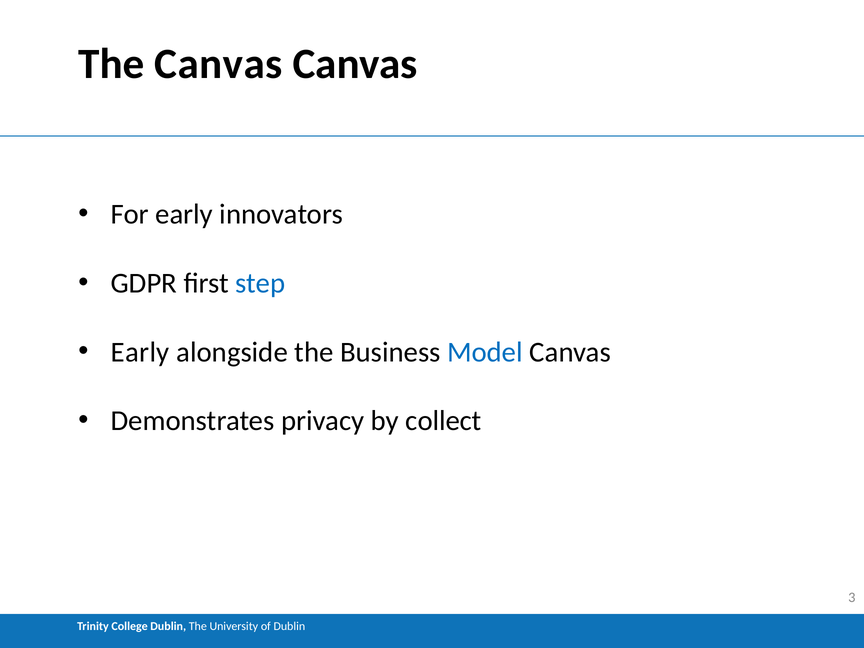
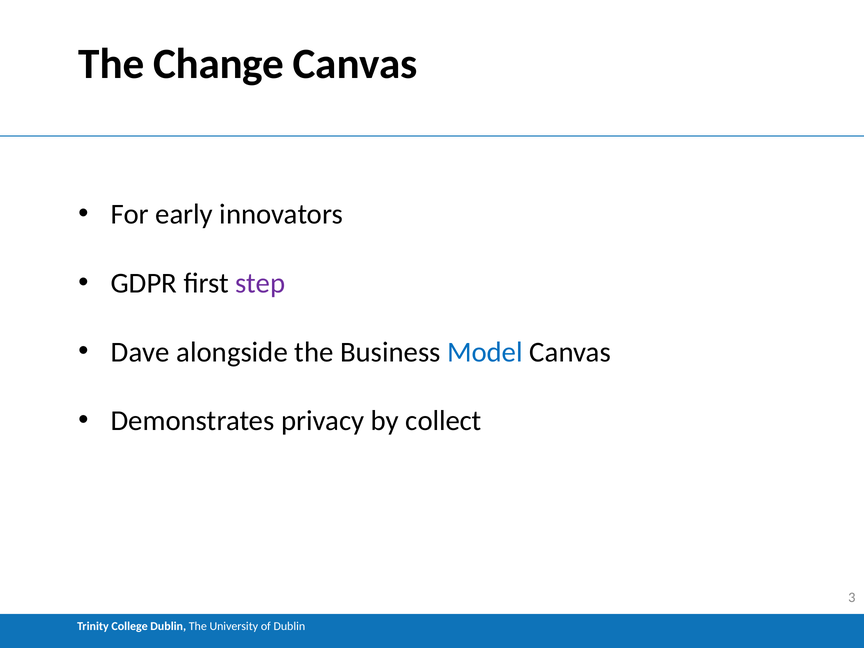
The Canvas: Canvas -> Change (219, 64)
step colour: blue -> purple (260, 283)
Early: Early -> Dave (140, 352)
